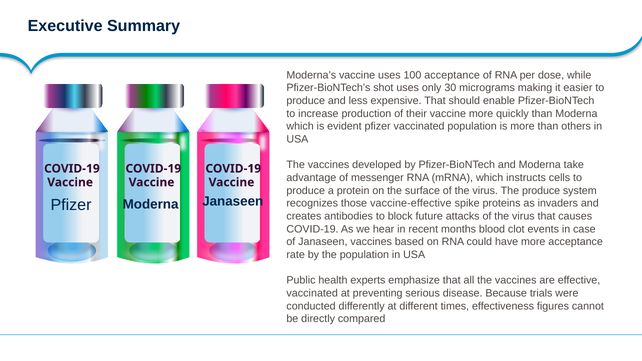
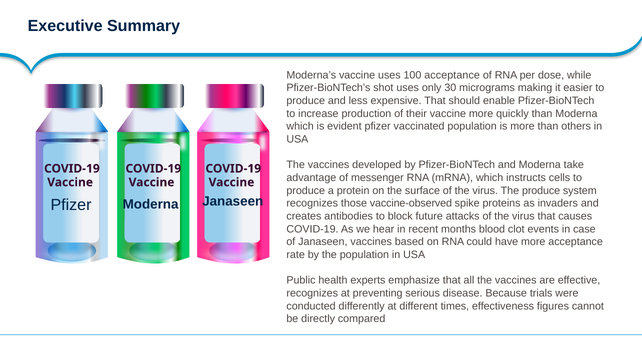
vaccine-effective: vaccine-effective -> vaccine-observed (411, 203)
vaccinated: vaccinated -> recognizes (312, 293)
